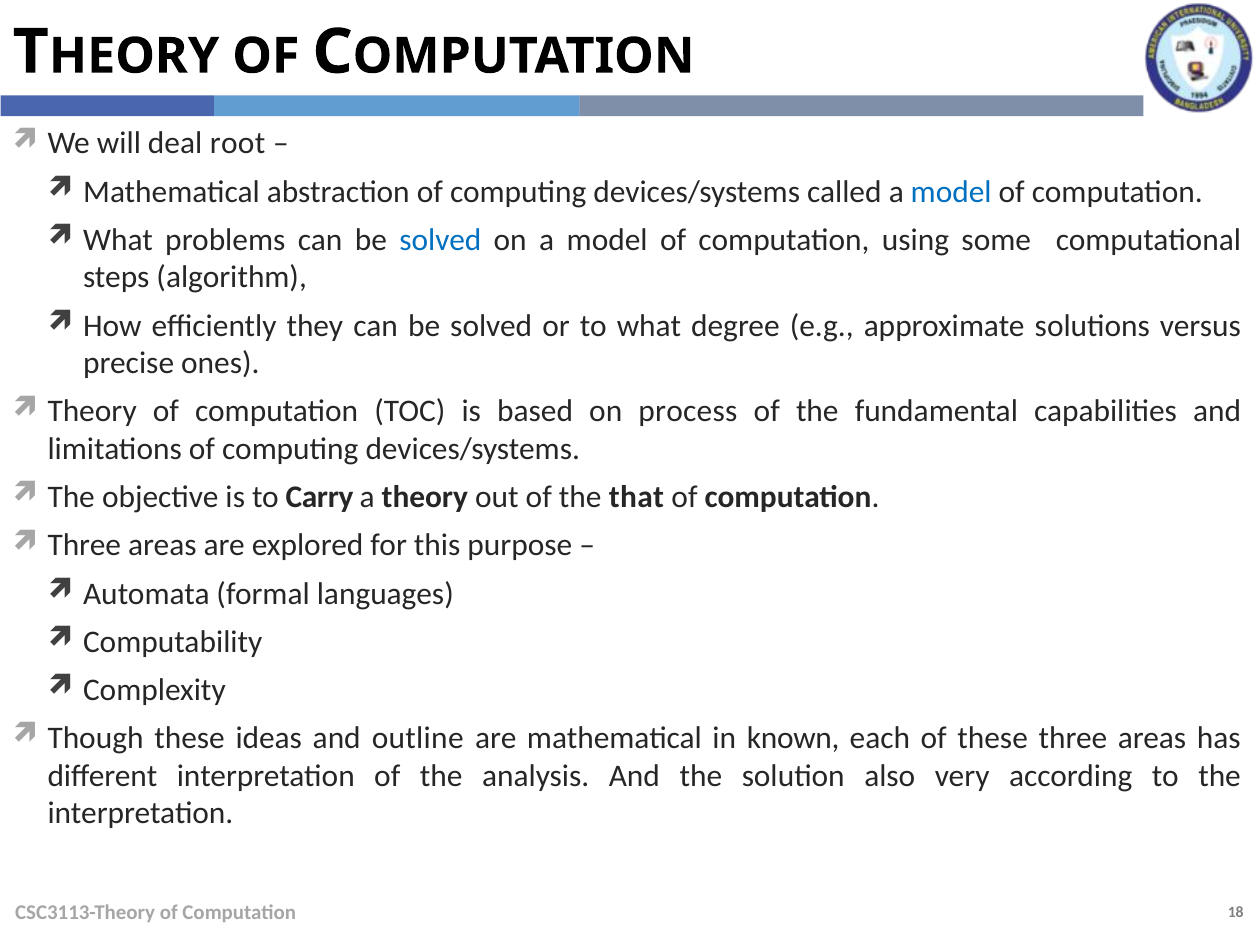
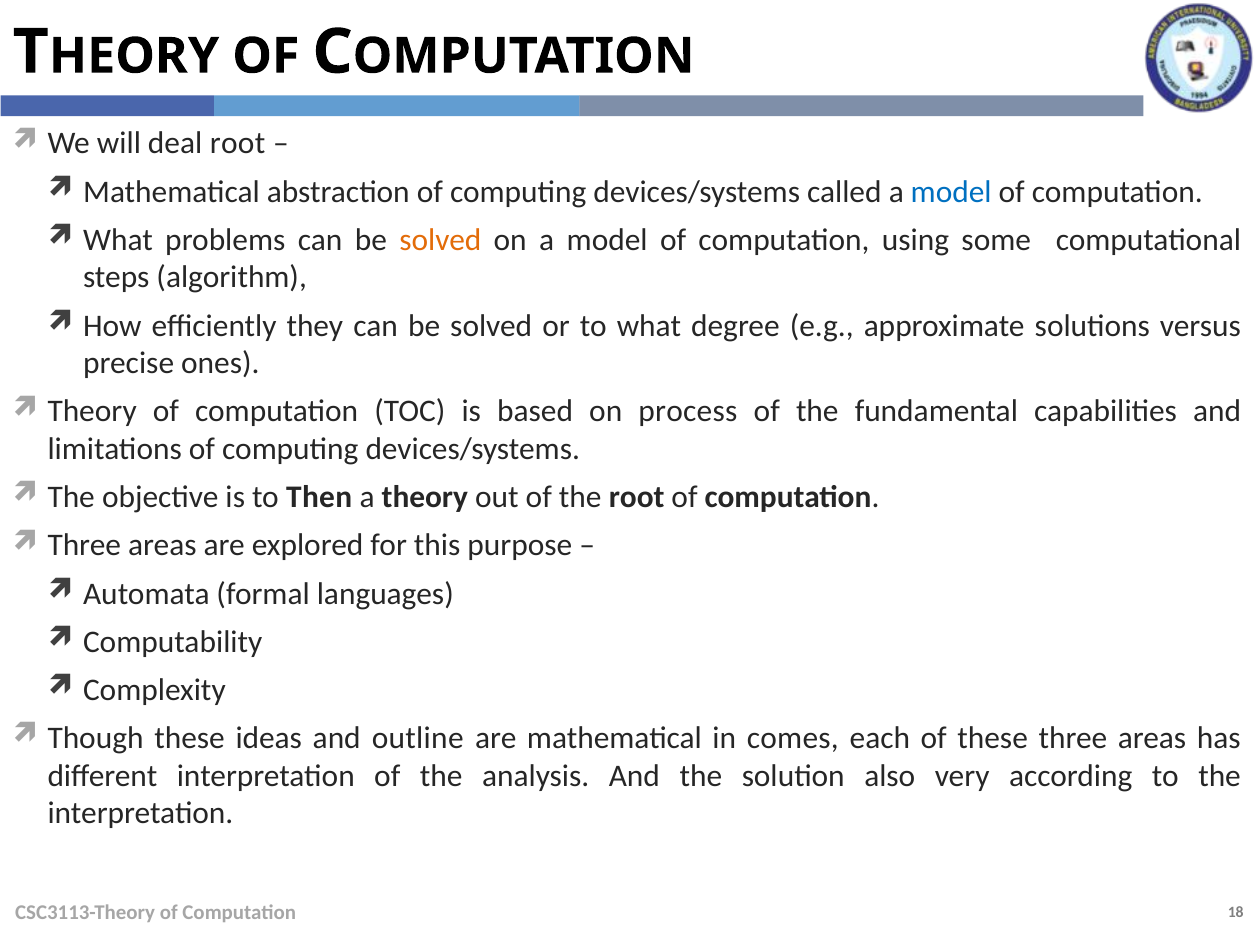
solved colour: blue -> orange (440, 240)
Carry: Carry -> Then (319, 497)
the that: that -> root (637, 497)
known: known -> comes (793, 738)
